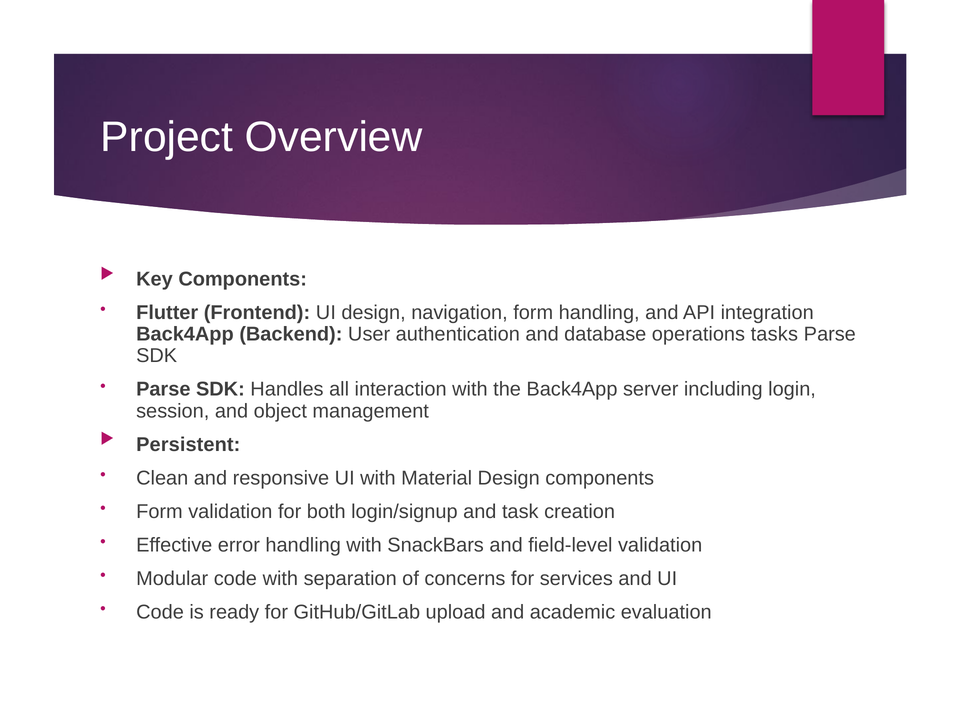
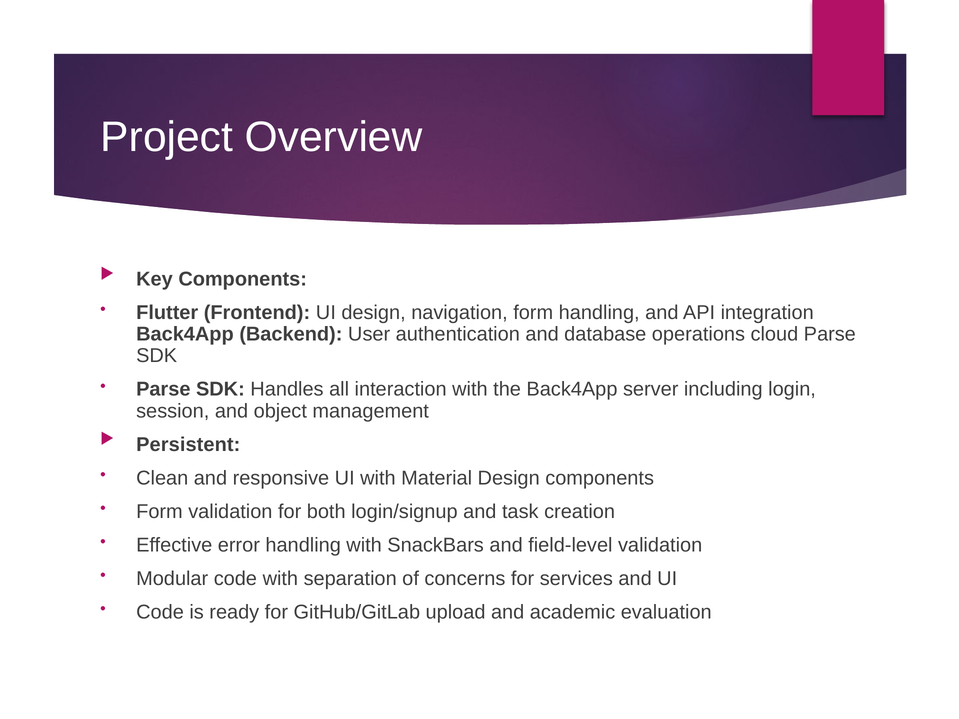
tasks: tasks -> cloud (774, 334)
